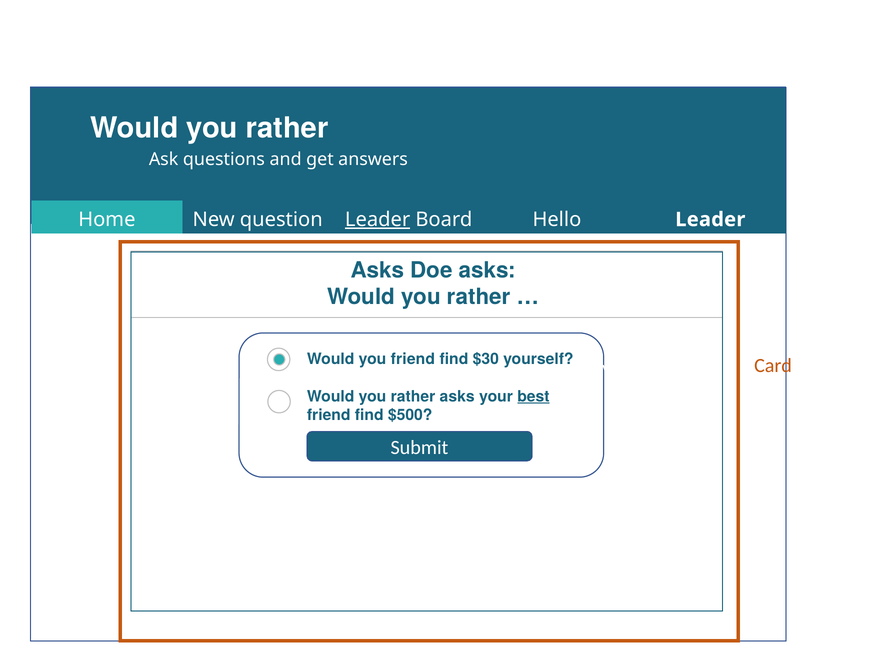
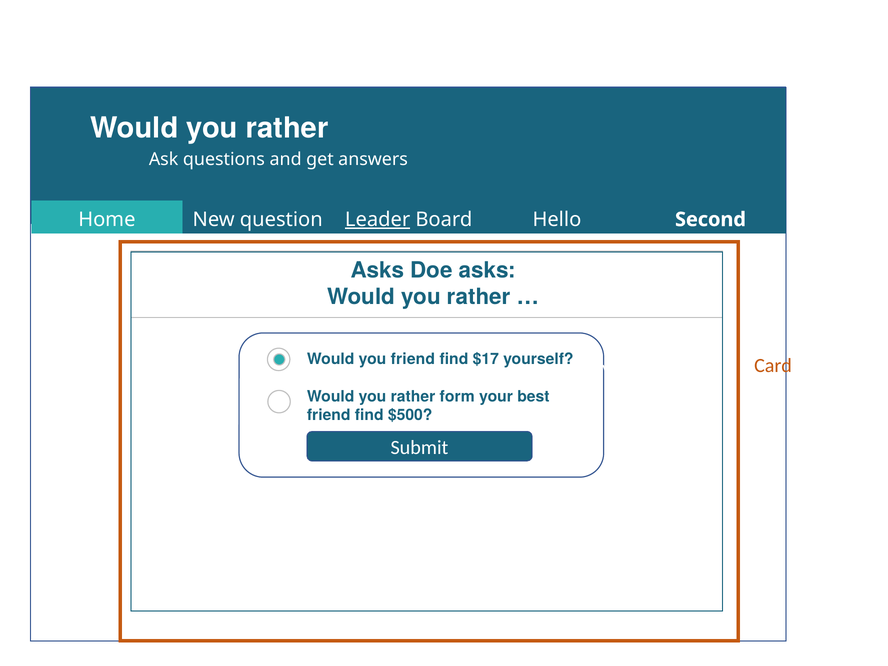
Hello Leader: Leader -> Second (710, 219)
$30: $30 -> $17 (486, 359)
rather asks: asks -> form (457, 396)
best underline: present -> none (533, 396)
